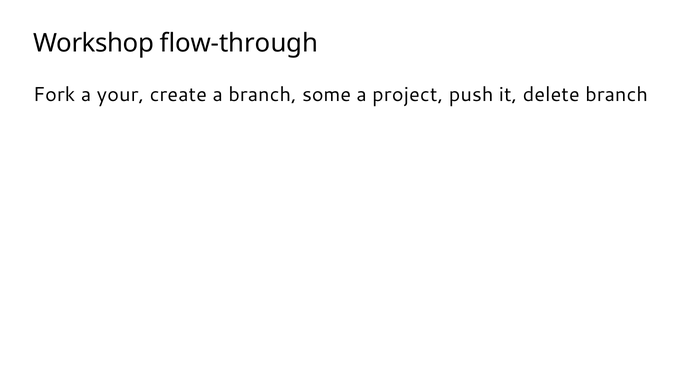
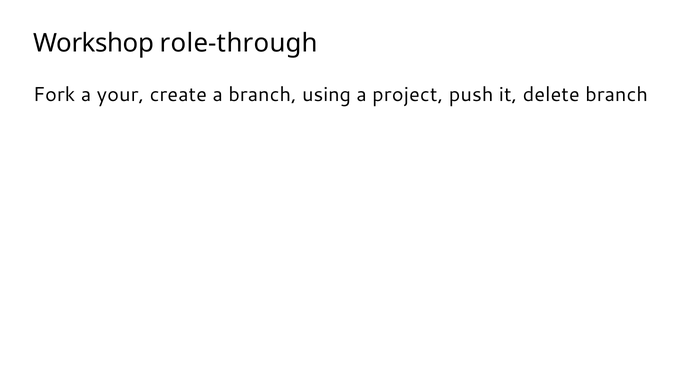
flow-through: flow-through -> role-through (239, 43)
some: some -> using (327, 94)
